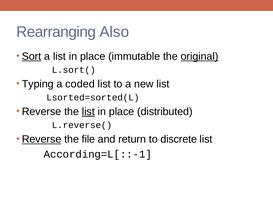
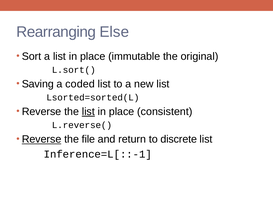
Also: Also -> Else (114, 32)
Sort underline: present -> none (32, 56)
original underline: present -> none (200, 56)
Typing: Typing -> Saving (38, 84)
distributed: distributed -> consistent (165, 111)
According=L[::-1: According=L[::-1 -> Inference=L[::-1 (98, 154)
